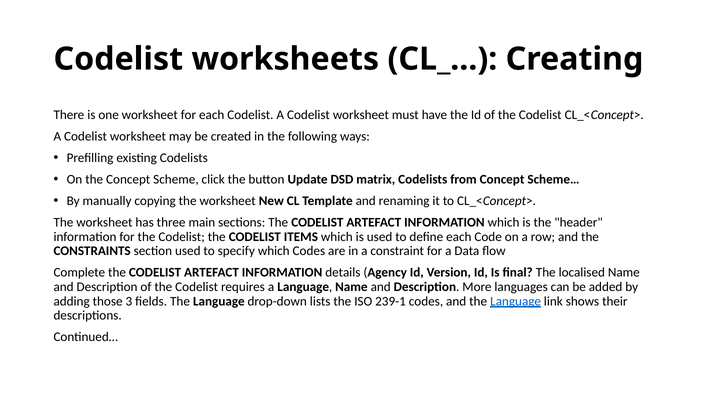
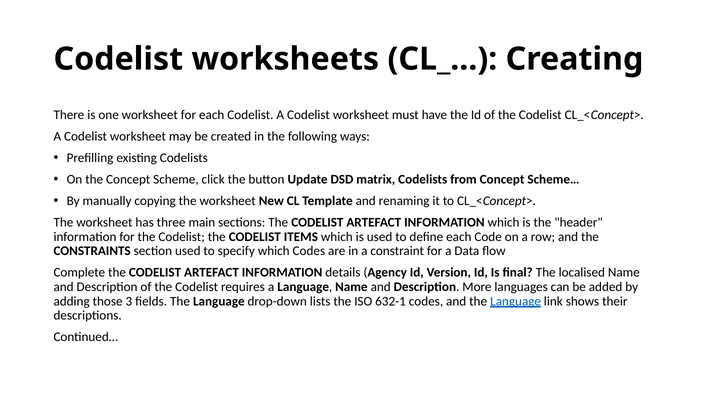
239-1: 239-1 -> 632-1 (391, 301)
